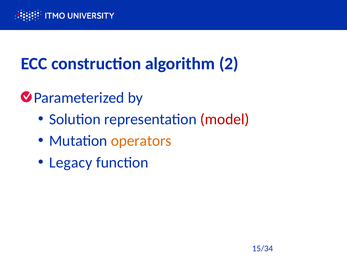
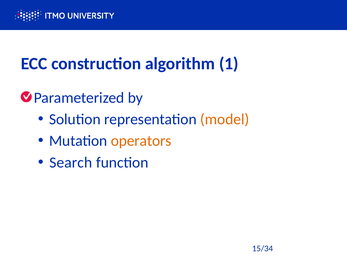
2: 2 -> 1 (229, 64)
model colour: red -> orange (225, 119)
Legacy: Legacy -> Search (71, 163)
